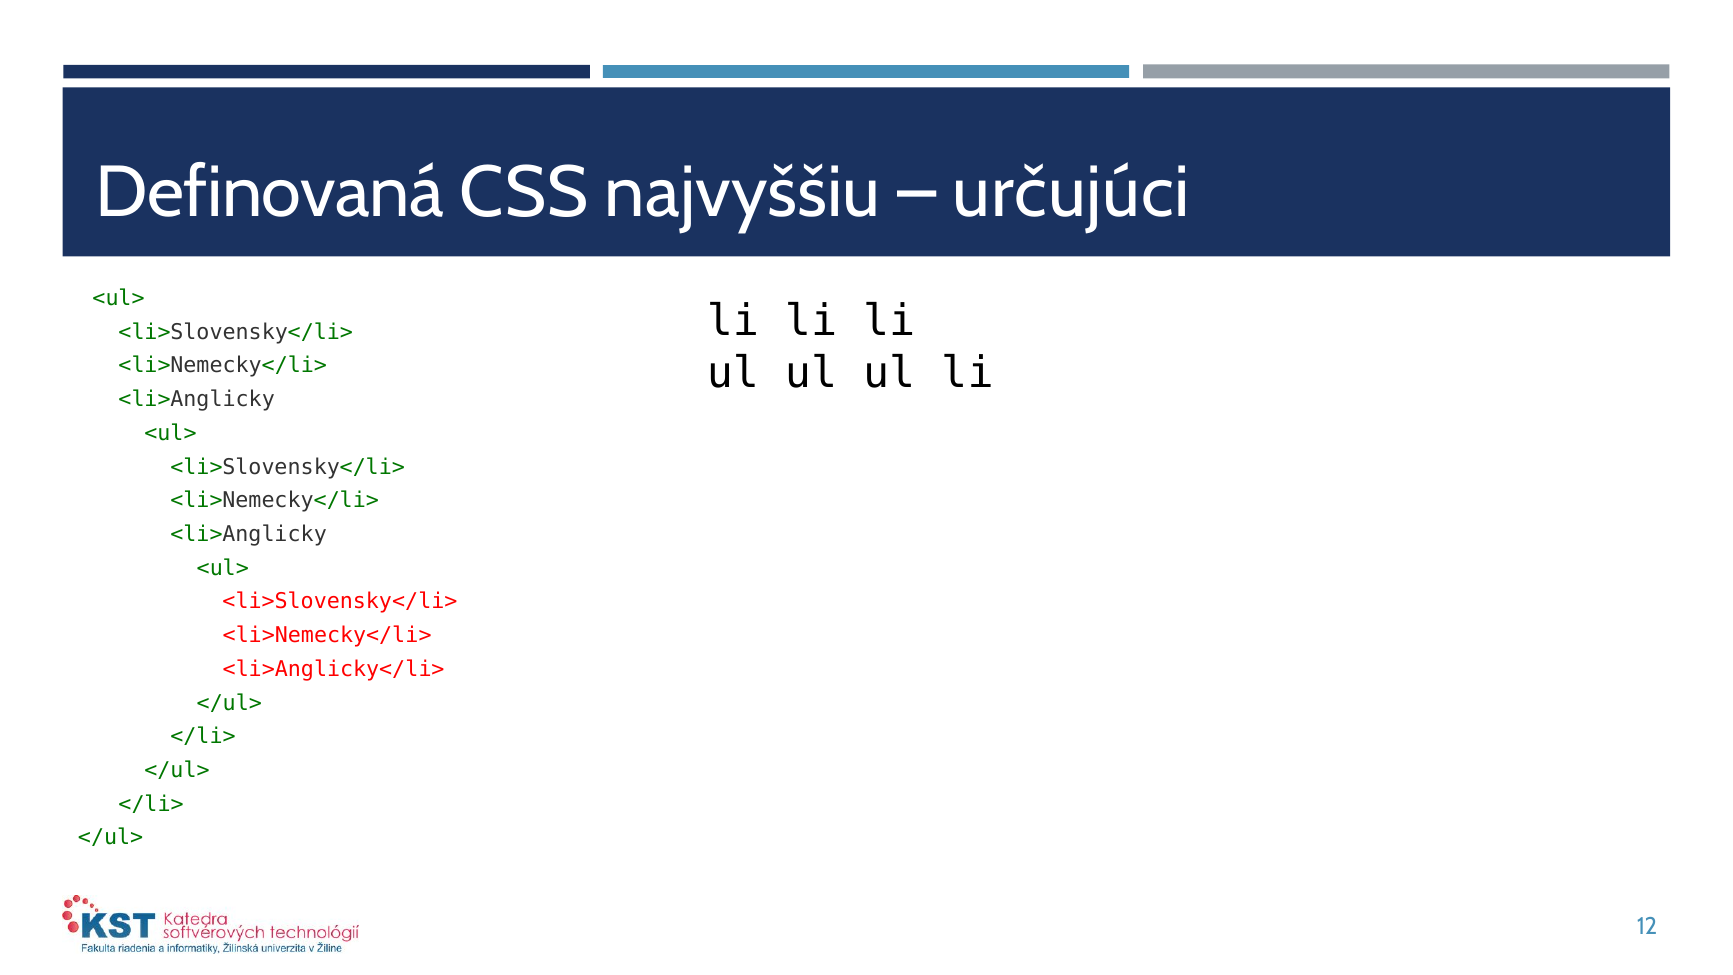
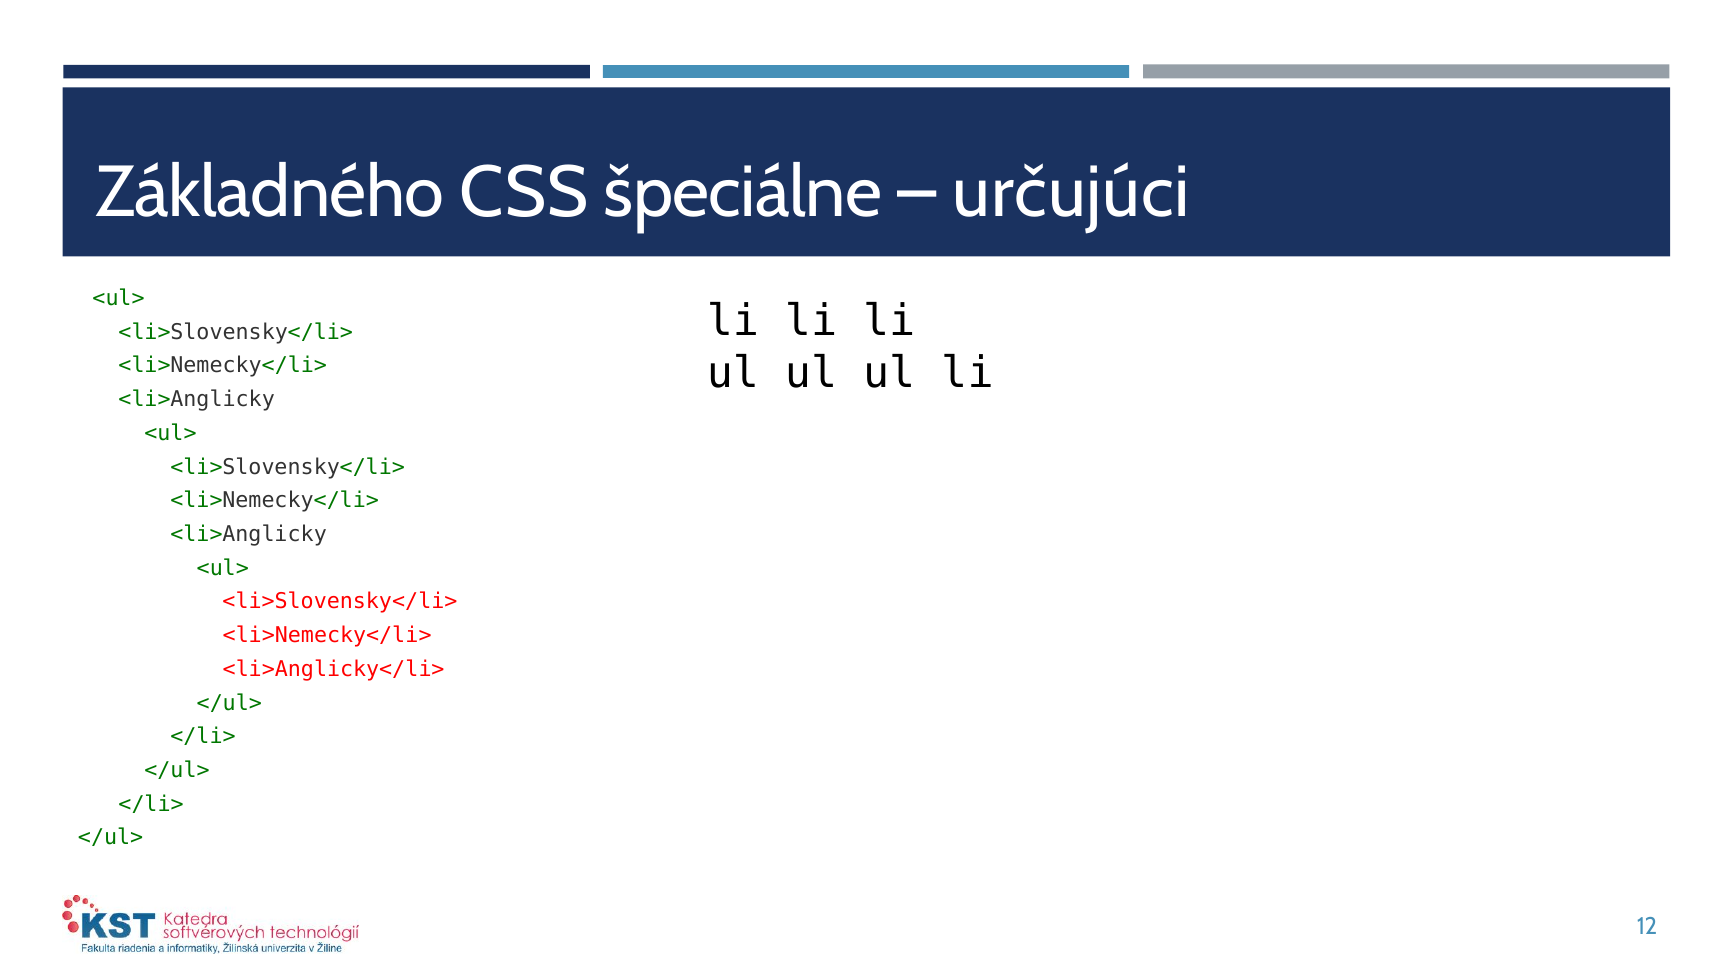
Definovaná: Definovaná -> Základného (270, 193)
najvyššiu: najvyššiu -> špeciálne (743, 193)
